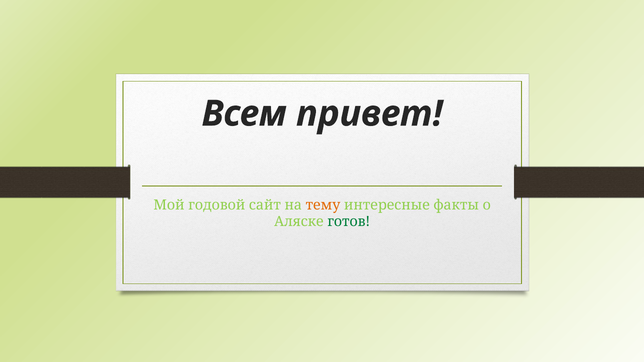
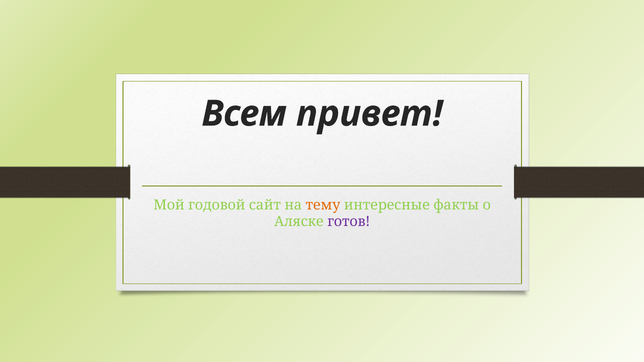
готов colour: green -> purple (349, 222)
